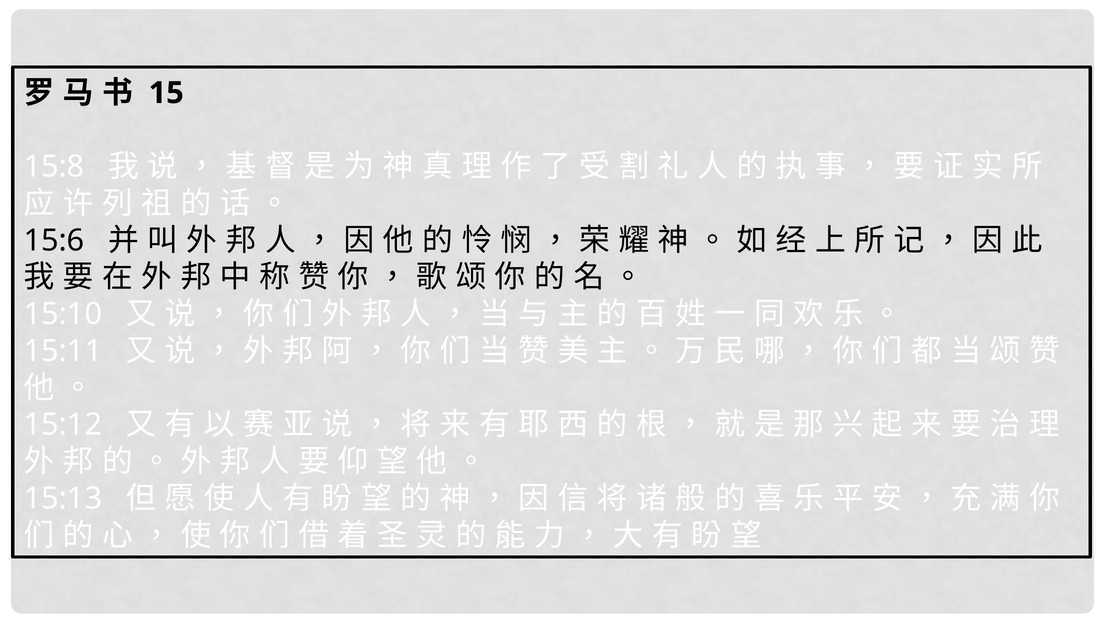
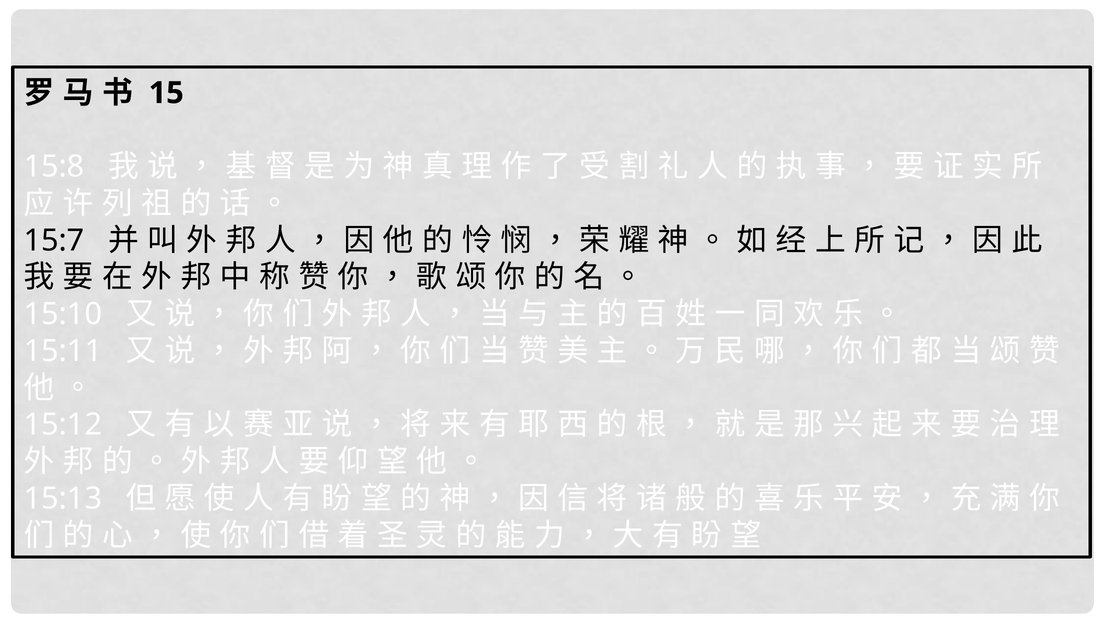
15:6: 15:6 -> 15:7 (54, 240)
